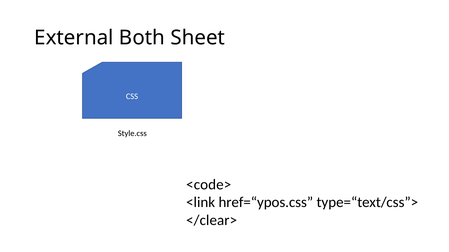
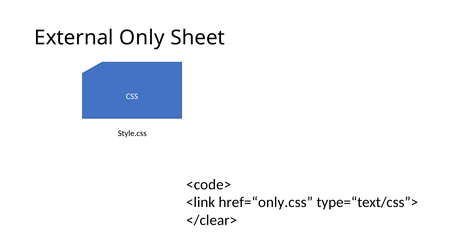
Both: Both -> Only (142, 38)
href=“ypos.css: href=“ypos.css -> href=“only.css (266, 203)
